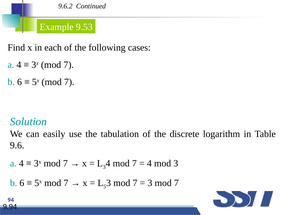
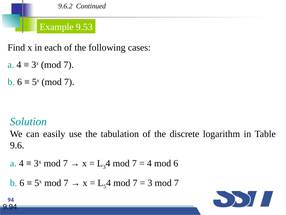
mod 3: 3 -> 6 (176, 163)
3: 3 -> 4 (109, 183)
